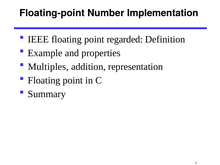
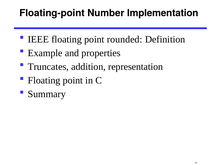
regarded: regarded -> rounded (125, 39)
Multiples: Multiples -> Truncates (48, 67)
